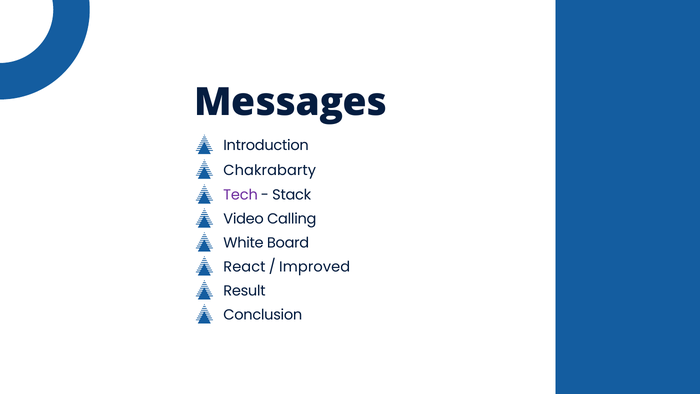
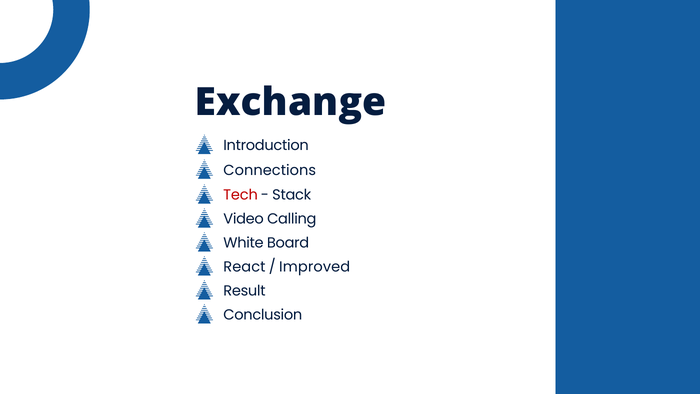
Messages: Messages -> Exchange (290, 102)
Chakrabarty: Chakrabarty -> Connections (270, 170)
Tech colour: purple -> red (241, 195)
